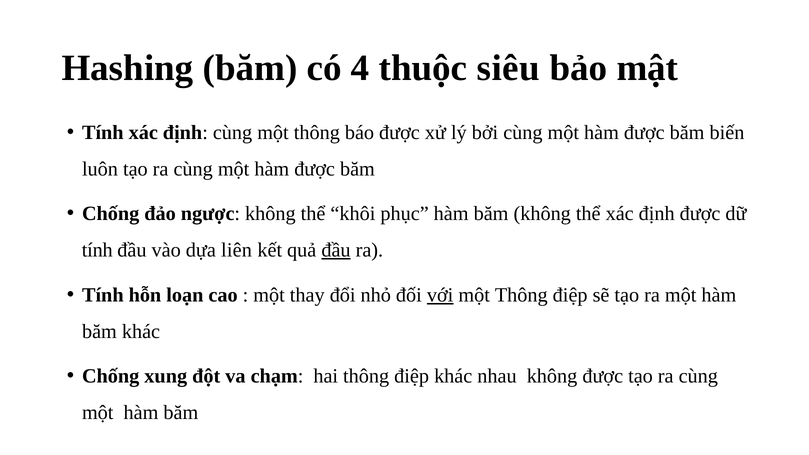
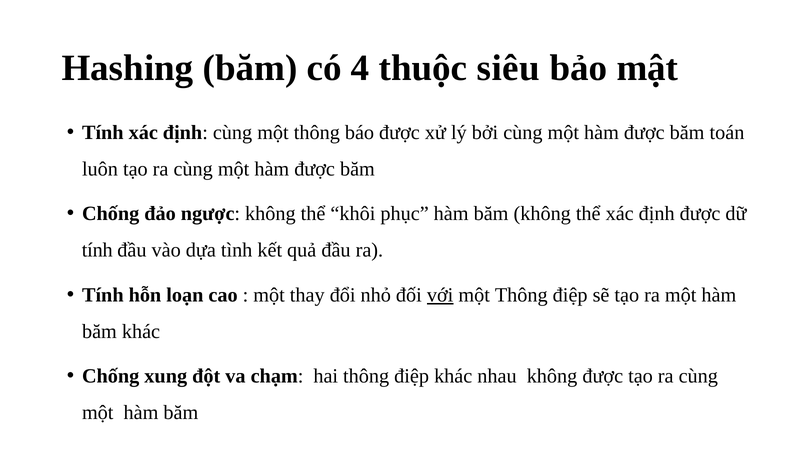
biến: biến -> toán (727, 133)
liên: liên -> tình (237, 250)
đầu underline: present -> none (336, 250)
